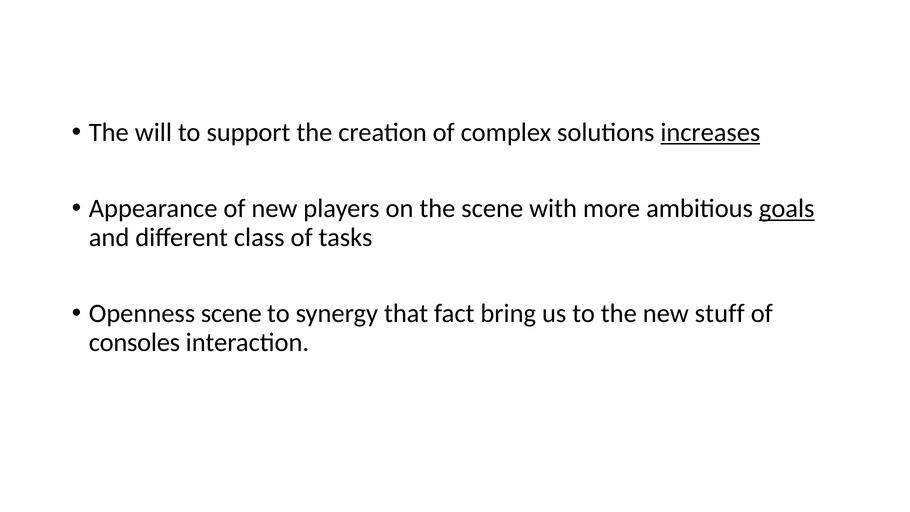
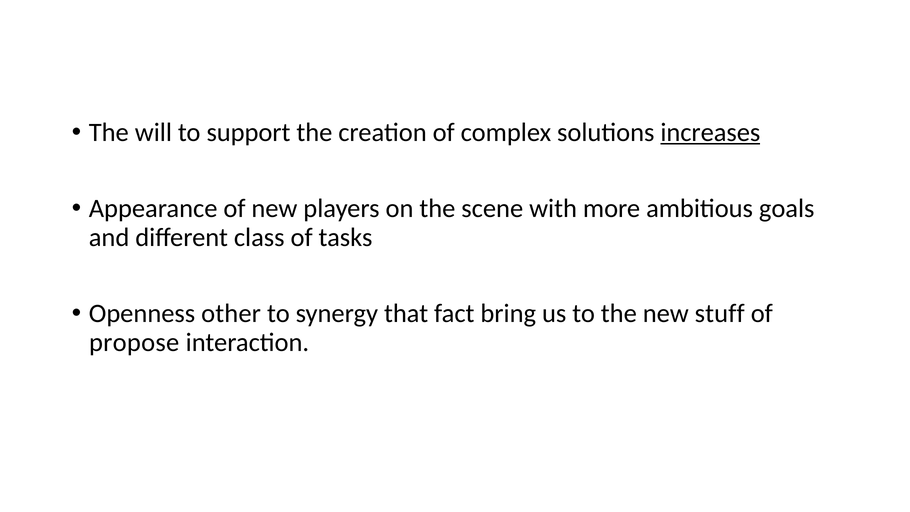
goals underline: present -> none (787, 209)
Openness scene: scene -> other (231, 314)
consoles: consoles -> propose (134, 342)
